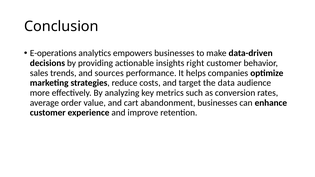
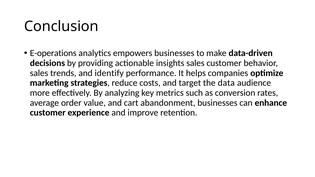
insights right: right -> sales (195, 63)
sources: sources -> identify (109, 73)
